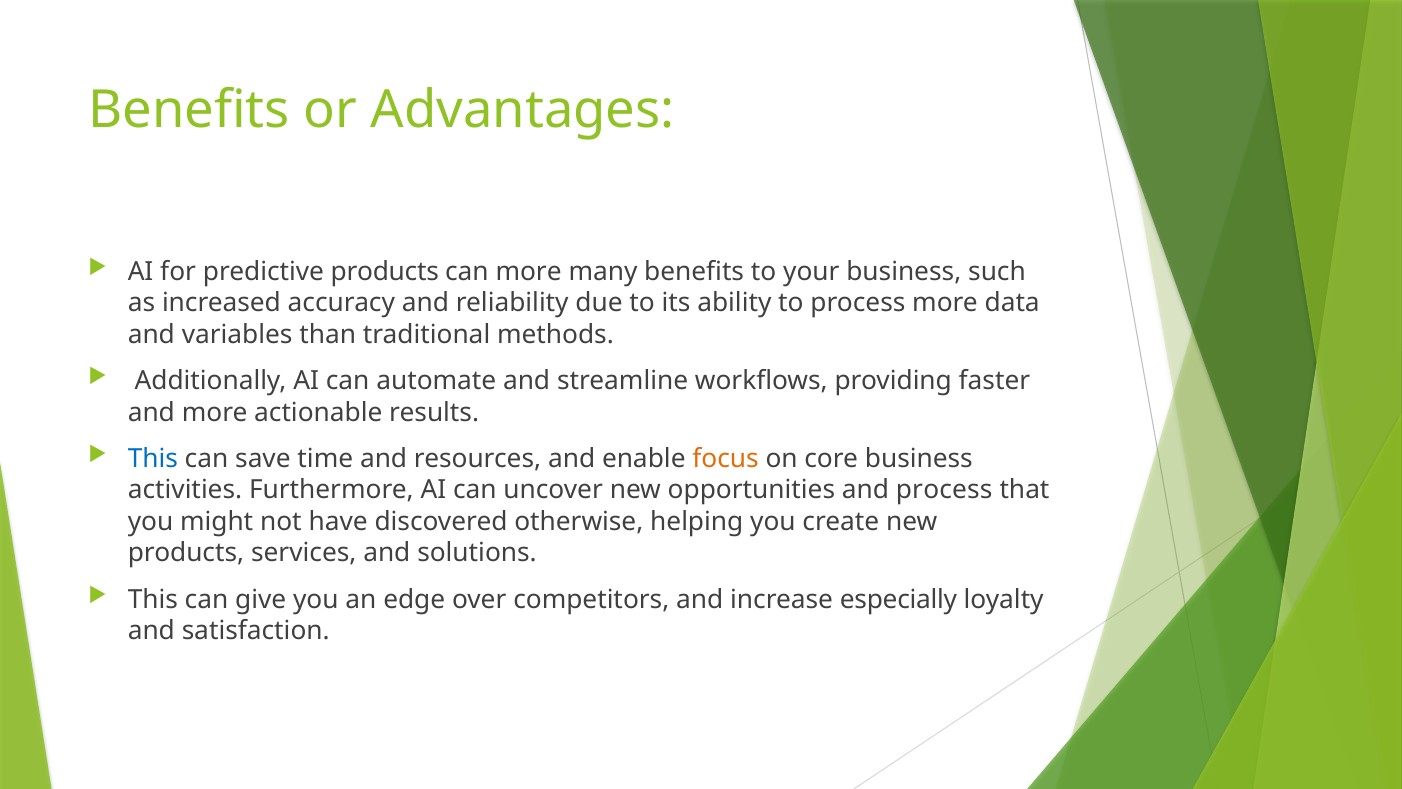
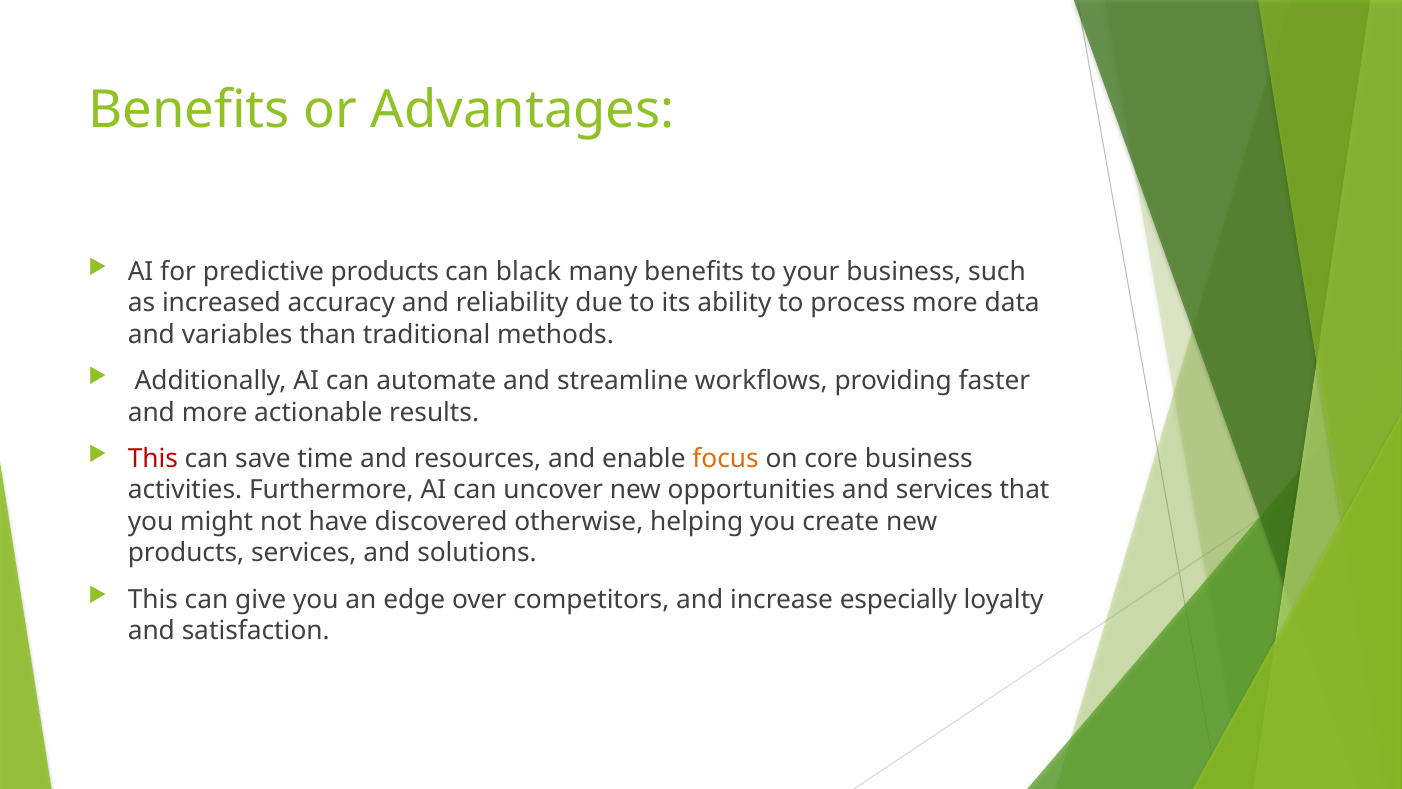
can more: more -> black (528, 271)
This colour: blue -> red (153, 458)
and process: process -> services (944, 490)
